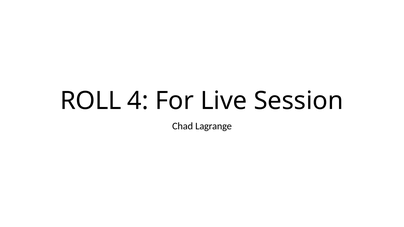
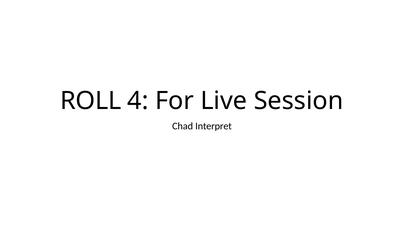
Lagrange: Lagrange -> Interpret (214, 126)
